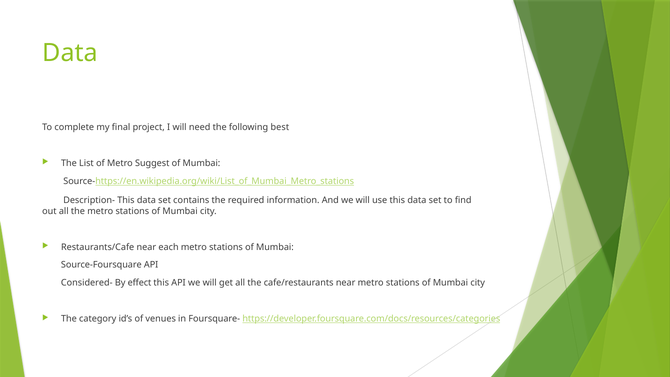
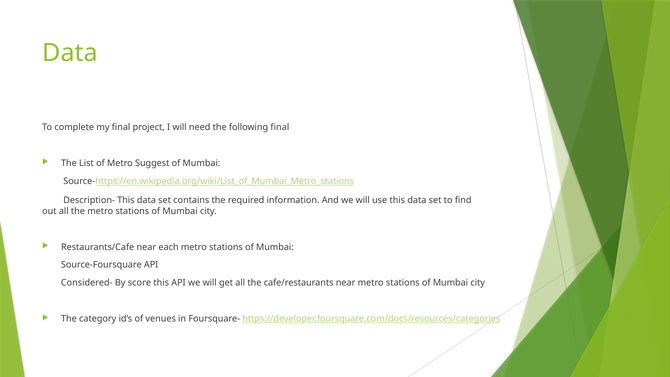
following best: best -> final (280, 127)
effect: effect -> score (139, 283)
